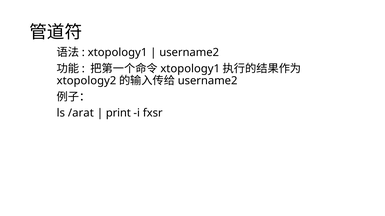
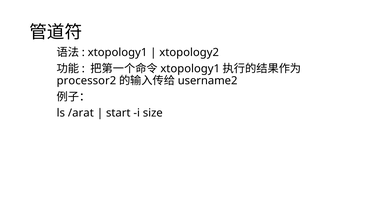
username2: username2 -> xtopology2 (189, 53)
xtopology2: xtopology2 -> processor2 (86, 81)
print: print -> start (118, 113)
fxsr: fxsr -> size (153, 113)
